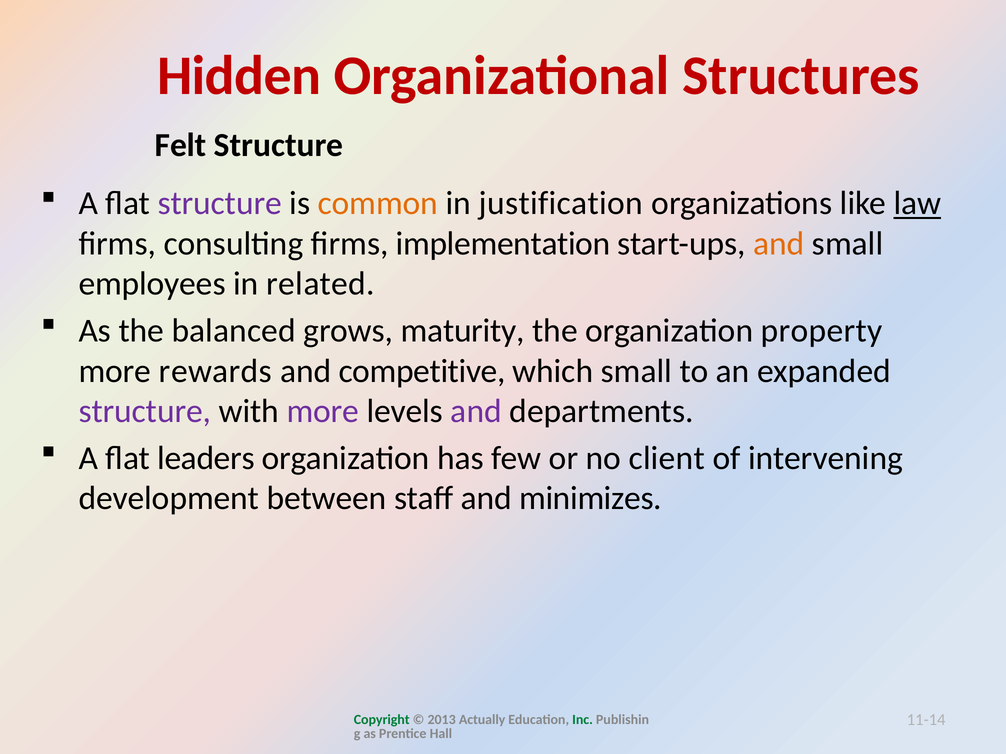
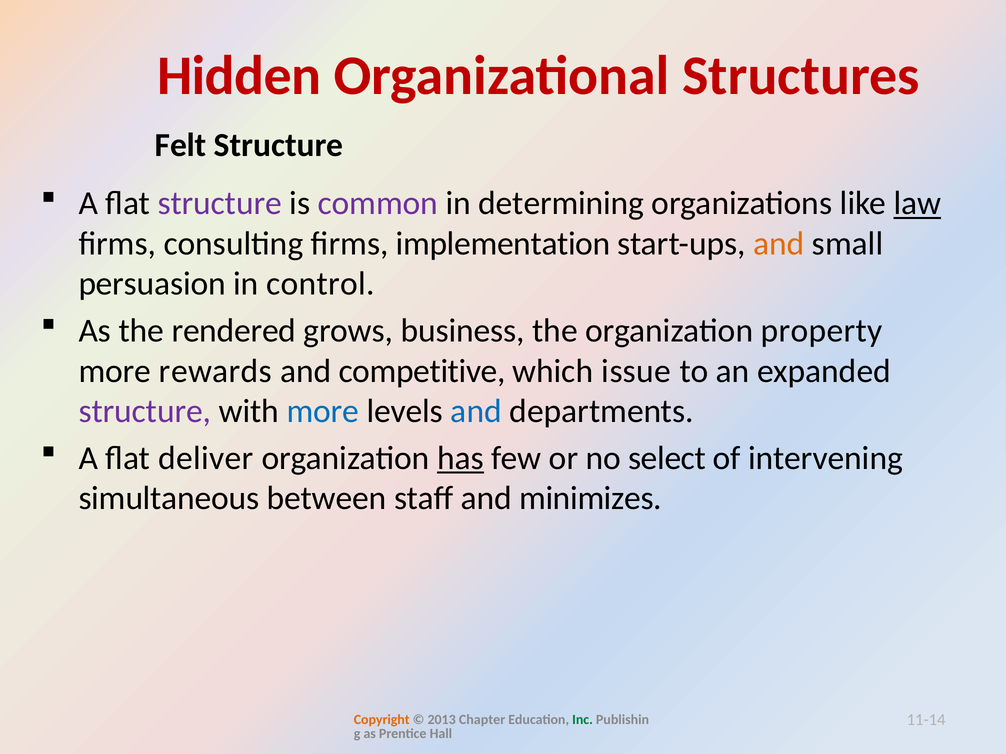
common colour: orange -> purple (378, 204)
justification: justification -> determining (561, 204)
employees: employees -> persuasion (152, 284)
related: related -> control (321, 284)
balanced: balanced -> rendered (234, 331)
maturity: maturity -> business (463, 331)
which small: small -> issue (636, 371)
more colour: purple -> blue (323, 411)
and colour: purple -> blue (476, 411)
leaders: leaders -> deliver (206, 458)
has underline: none -> present (460, 458)
client: client -> select (667, 458)
development: development -> simultaneous (169, 499)
Copyright colour: green -> orange (382, 720)
Actually: Actually -> Chapter (482, 720)
